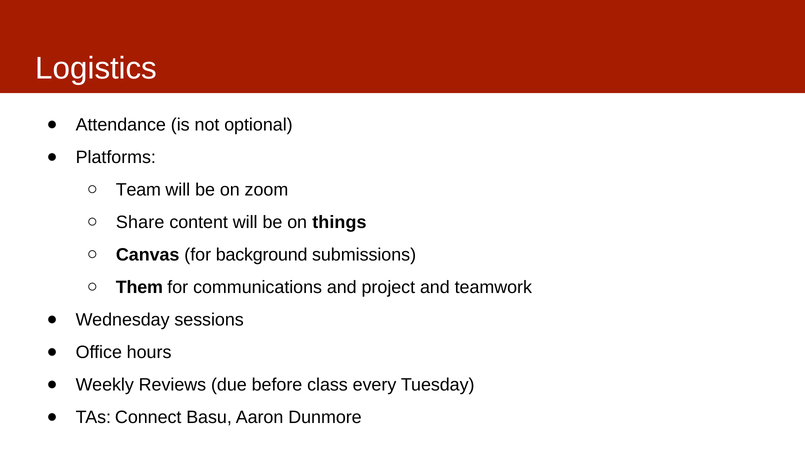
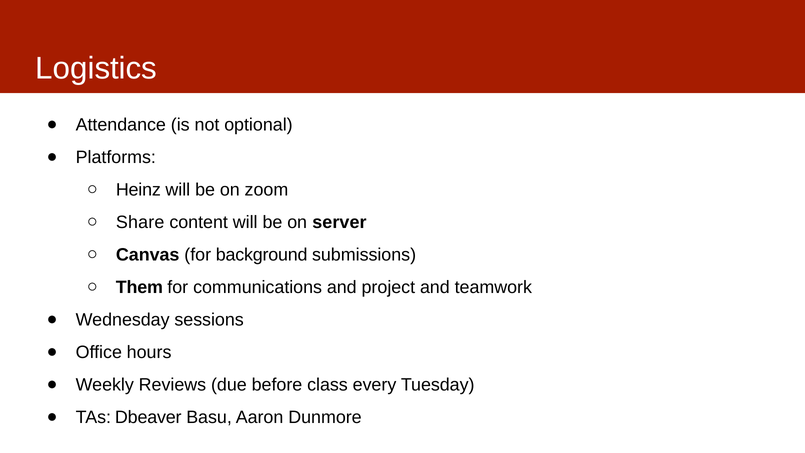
Team: Team -> Heinz (138, 190)
things: things -> server (339, 222)
Connect: Connect -> Dbeaver (148, 417)
